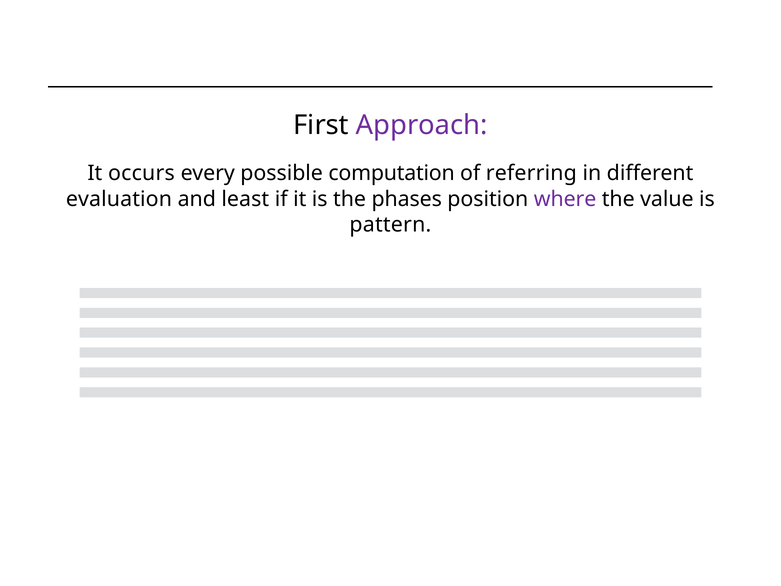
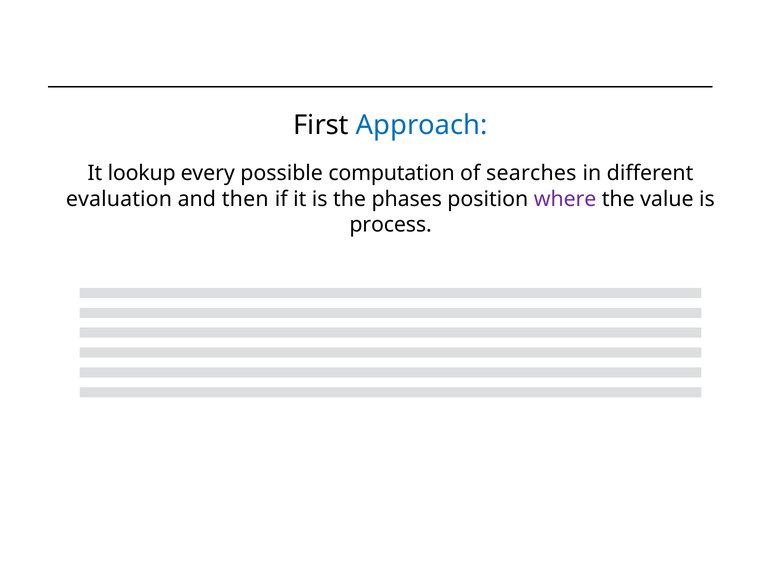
Approach colour: purple -> blue (422, 125)
occurs: occurs -> lookup (142, 173)
referring: referring -> searches (531, 173)
least: least -> then (245, 199)
pattern: pattern -> process (391, 225)
